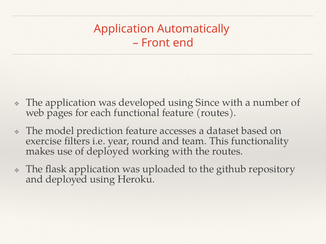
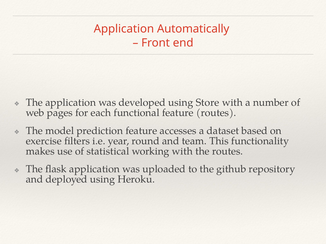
Since: Since -> Store (208, 103)
of deployed: deployed -> statistical (108, 151)
